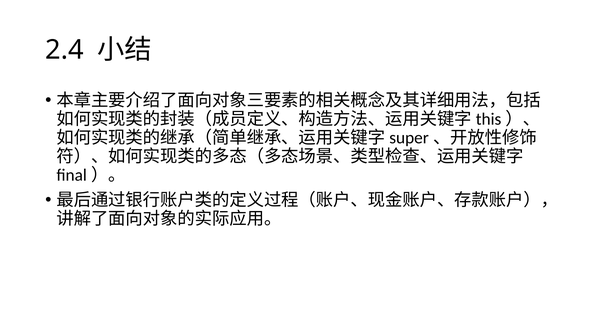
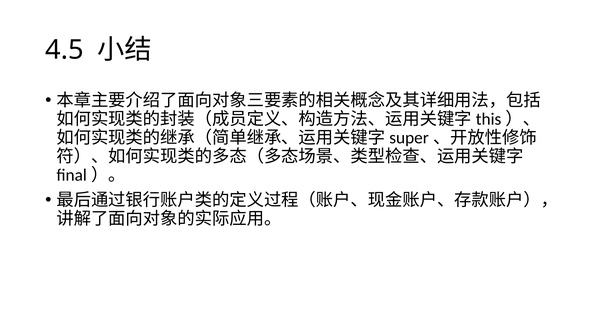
2.4: 2.4 -> 4.5 (64, 50)
